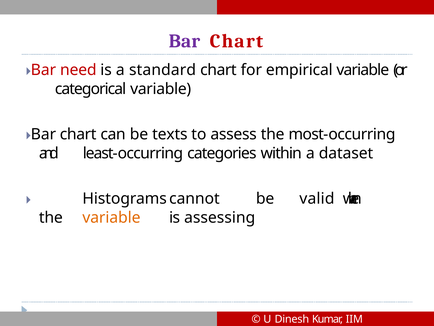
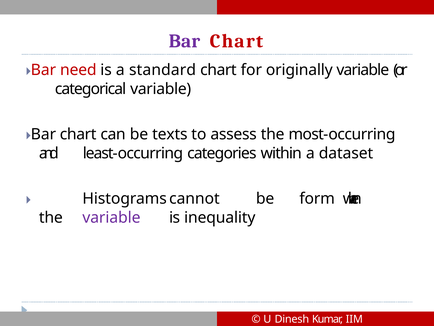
empirical: empirical -> originally (299, 70)
valid: valid -> form (317, 198)
variable colour: orange -> purple (111, 217)
assessing: assessing -> inequality (220, 217)
